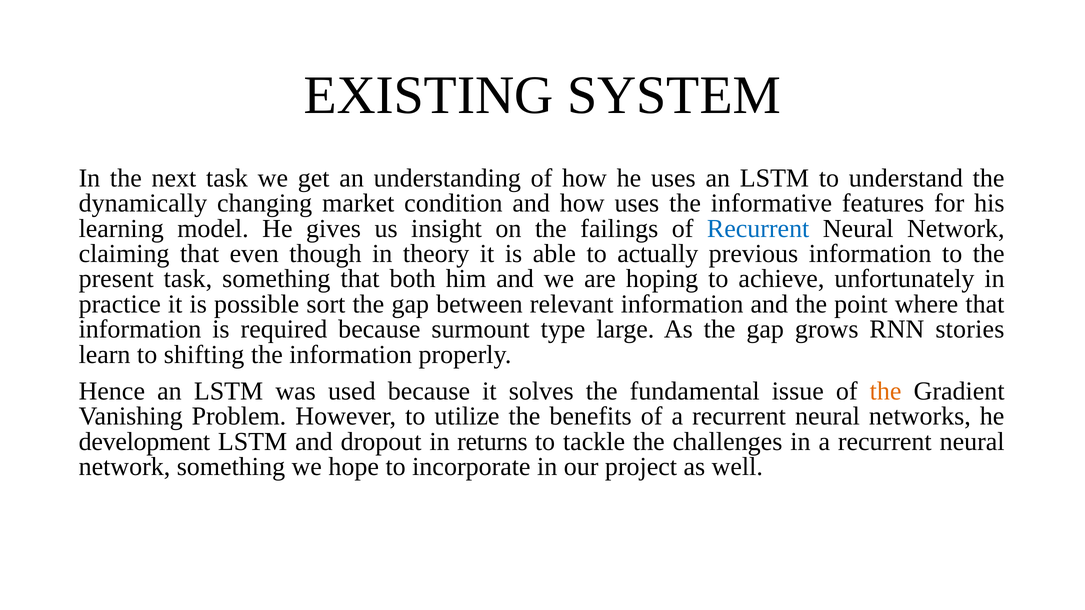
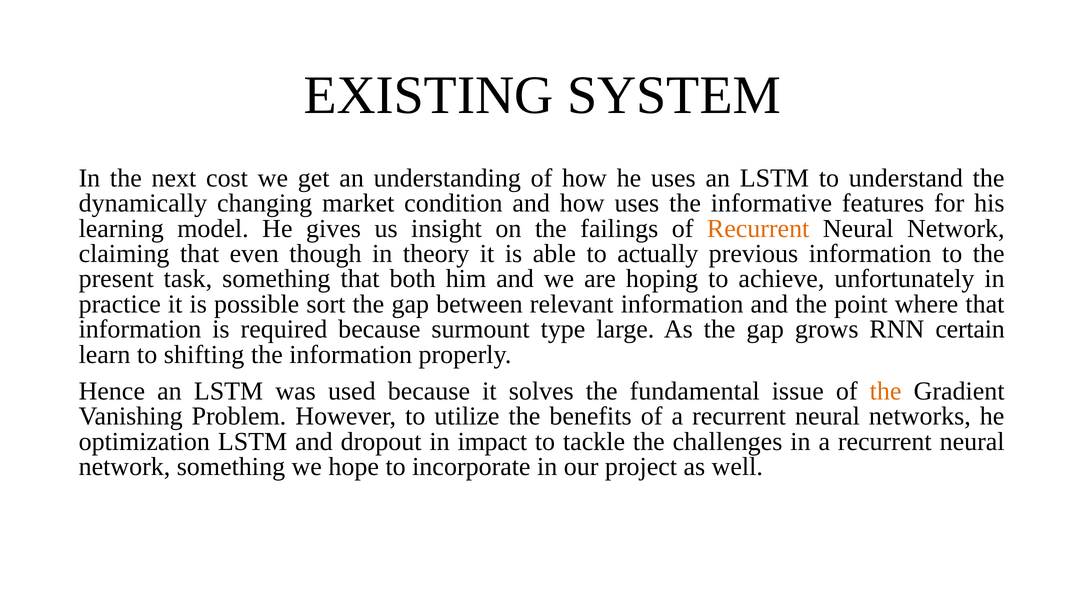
next task: task -> cost (227, 178)
Recurrent colour: blue -> orange (758, 229)
stories: stories -> certain (970, 330)
development: development -> optimization (144, 442)
returns: returns -> impact (492, 442)
